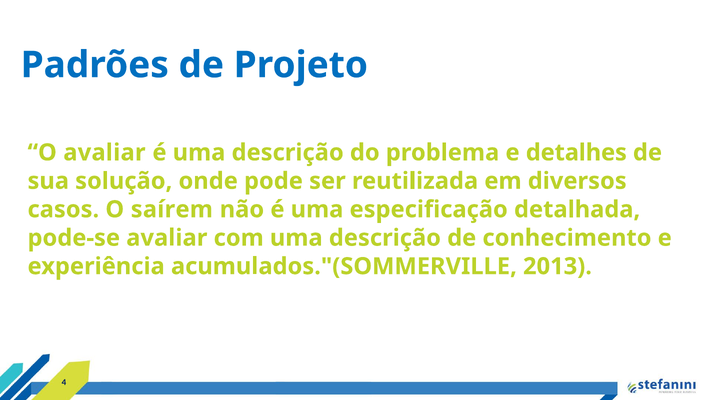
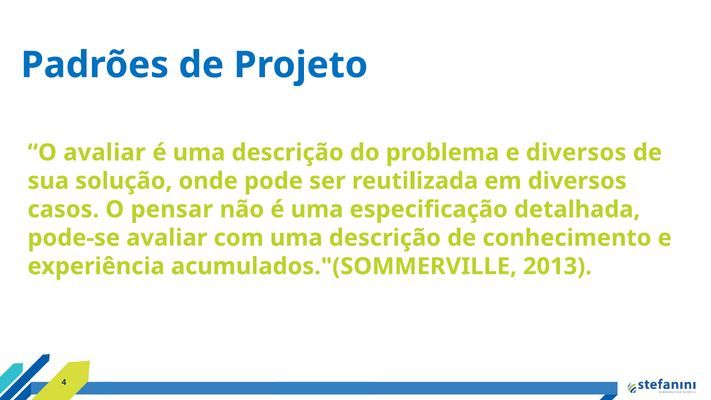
e detalhes: detalhes -> diversos (576, 153)
saírem: saírem -> pensar (172, 209)
